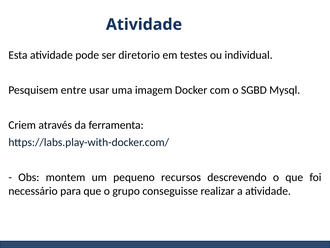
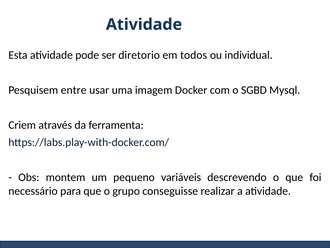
testes: testes -> todos (194, 55)
recursos: recursos -> variáveis (181, 177)
